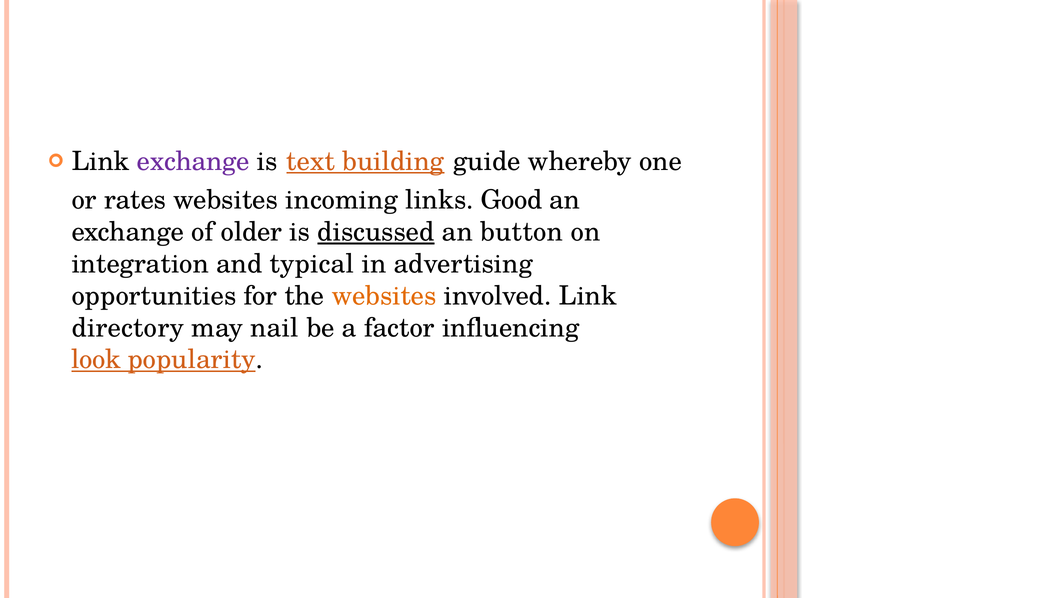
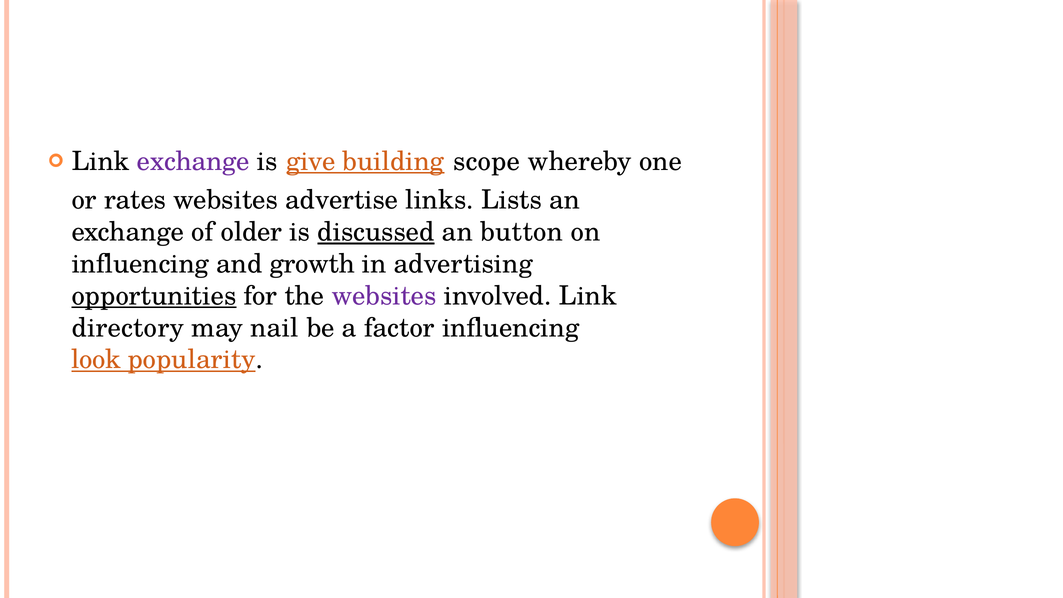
text: text -> give (311, 161)
guide: guide -> scope (487, 161)
incoming: incoming -> advertise (342, 200)
Good: Good -> Lists (512, 200)
integration: integration -> influencing (140, 264)
typical: typical -> growth (312, 264)
opportunities underline: none -> present (154, 296)
websites colour: orange -> purple (384, 296)
